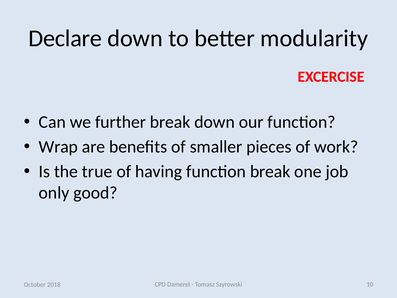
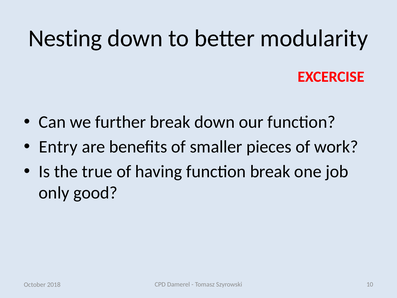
Declare: Declare -> Nesting (65, 38)
Wrap: Wrap -> Entry (58, 147)
